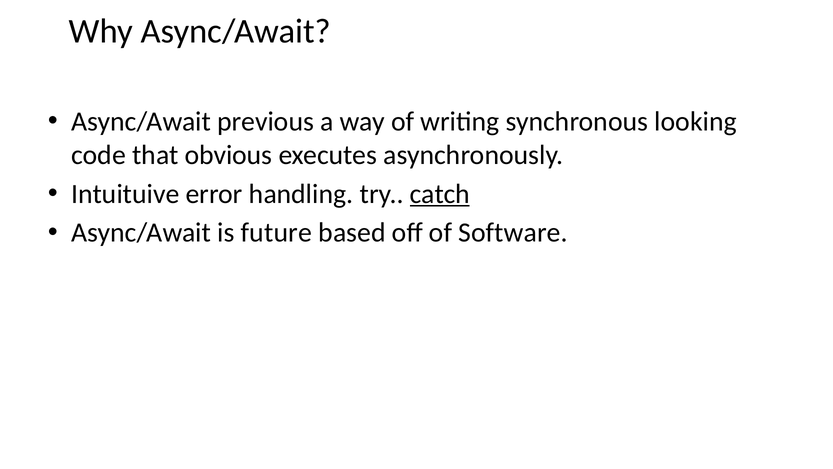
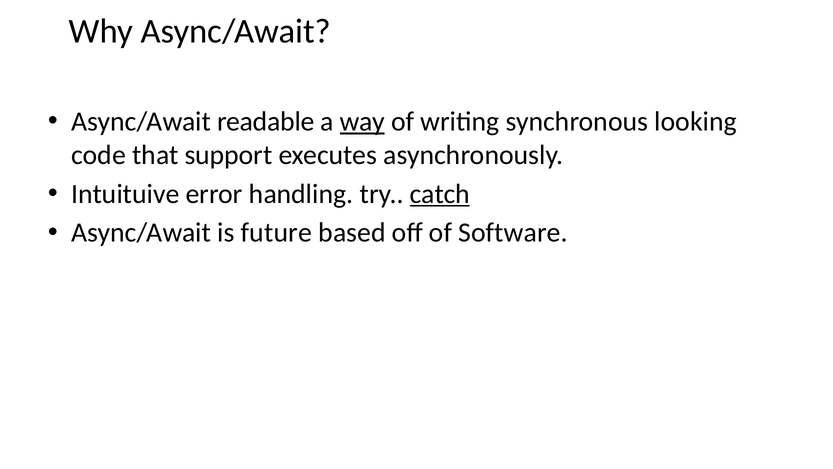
previous: previous -> readable (266, 121)
way underline: none -> present (362, 121)
obvious: obvious -> support (229, 155)
